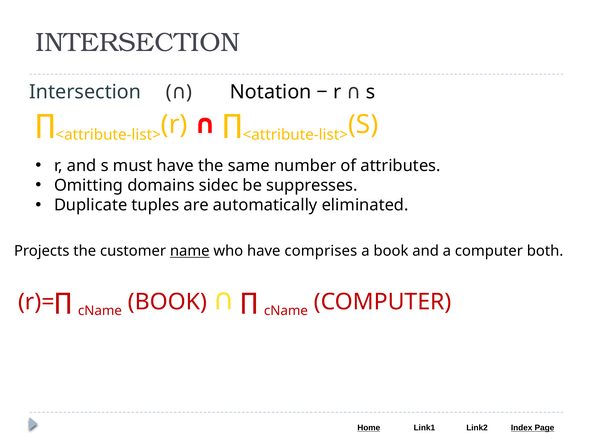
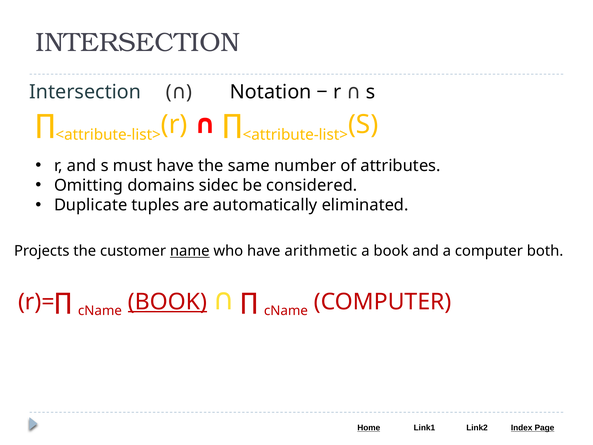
suppresses: suppresses -> considered (312, 185)
comprises: comprises -> arithmetic (321, 251)
BOOK underline: none -> present (167, 302)
